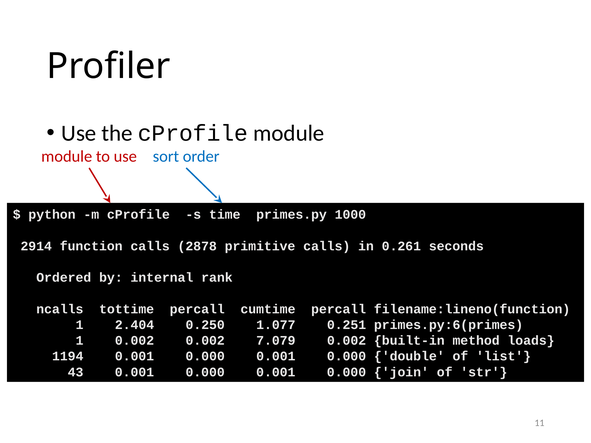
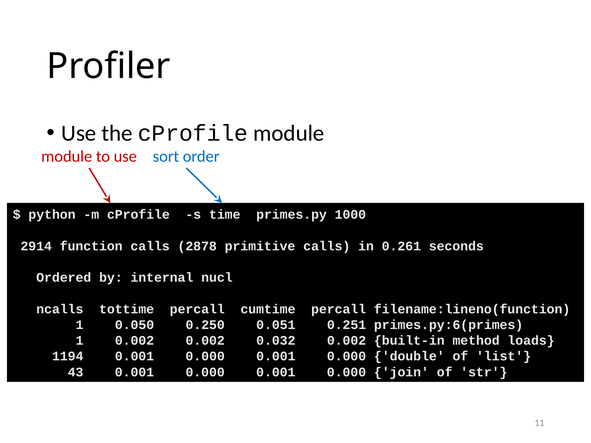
rank: rank -> nucl (217, 278)
2.404: 2.404 -> 0.050 (135, 325)
1.077: 1.077 -> 0.051 (276, 325)
7.079: 7.079 -> 0.032 (276, 341)
